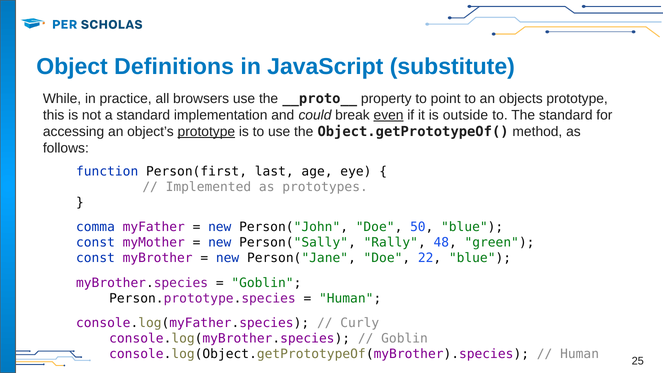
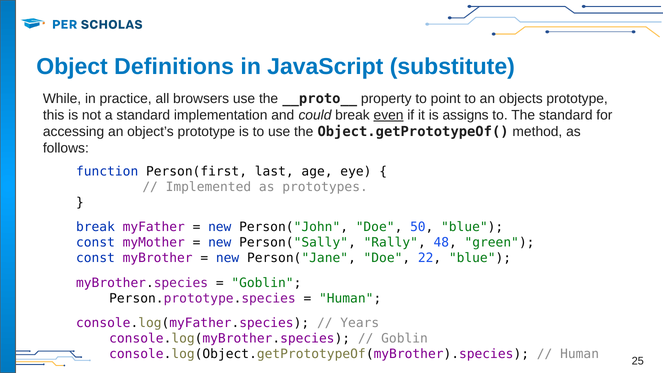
outside: outside -> assigns (466, 115)
prototype underline: present -> none (206, 132)
comma: comma -> break (95, 227)
Curly: Curly -> Years (360, 323)
